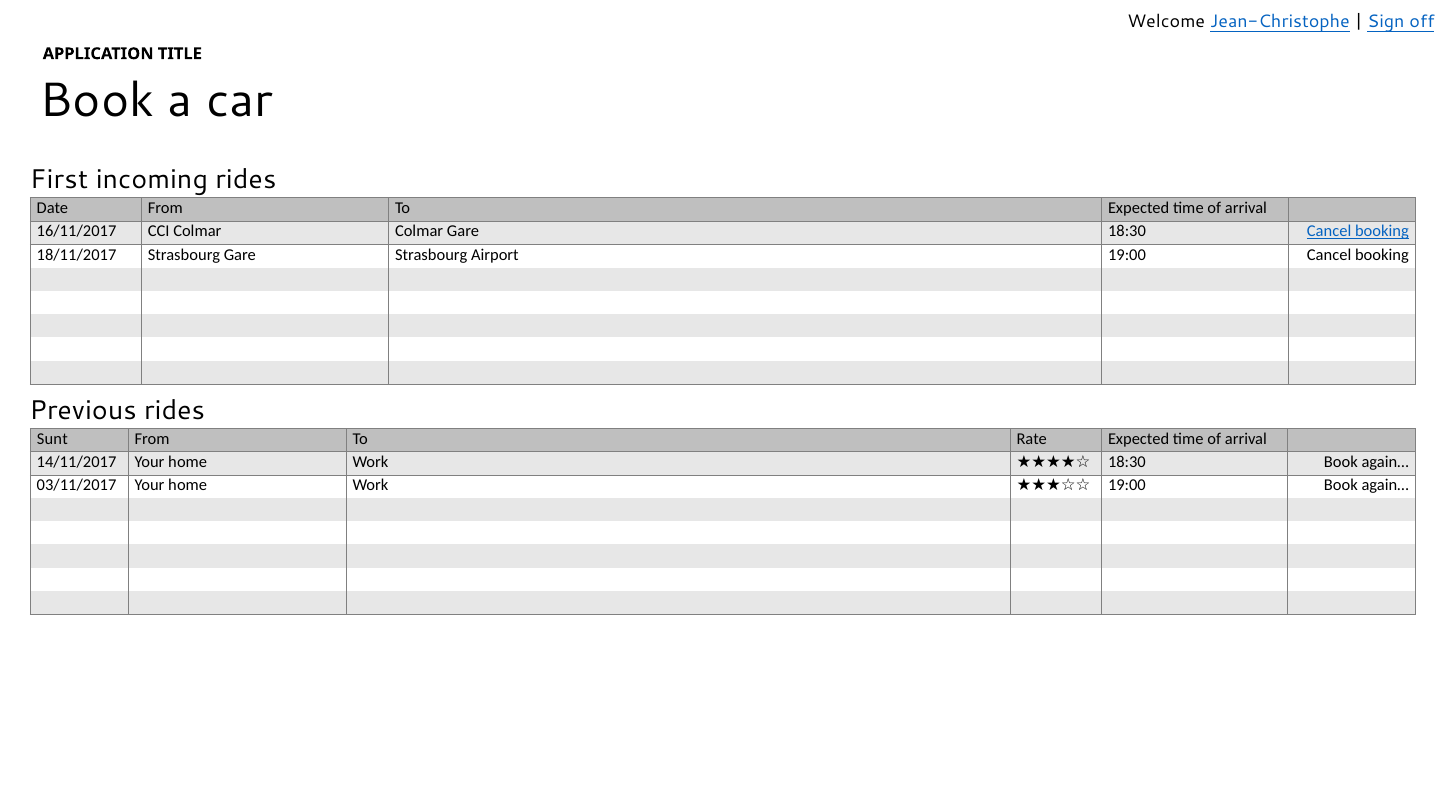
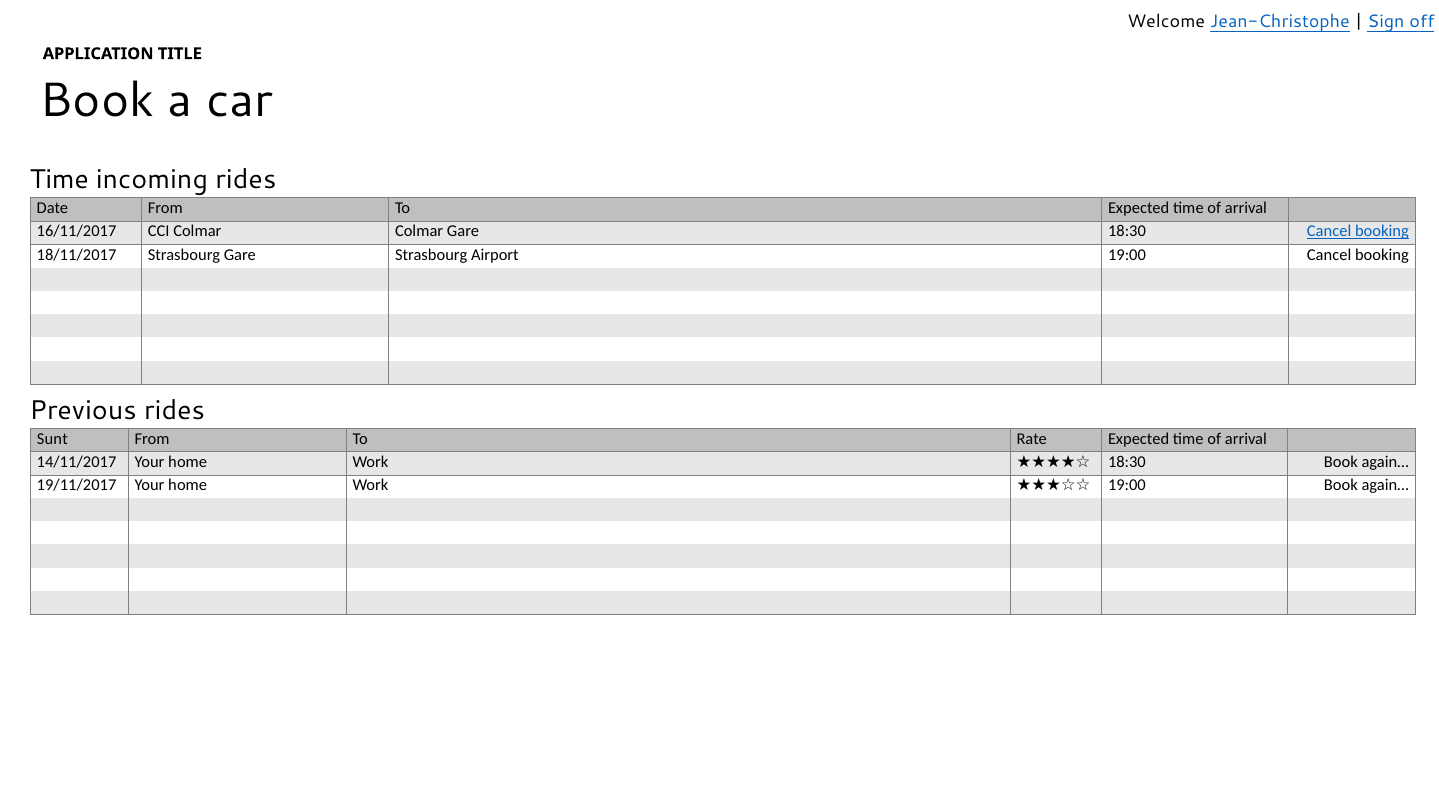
First: First -> Time (59, 180)
03/11/2017: 03/11/2017 -> 19/11/2017 (77, 485)
